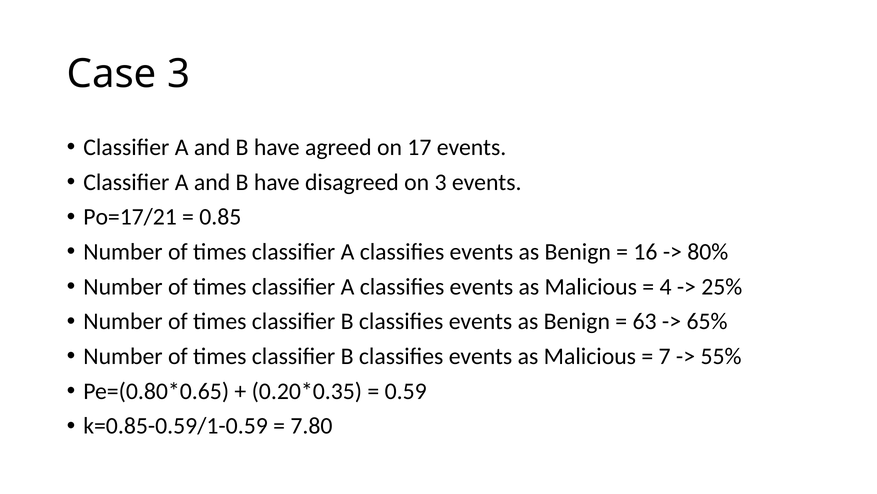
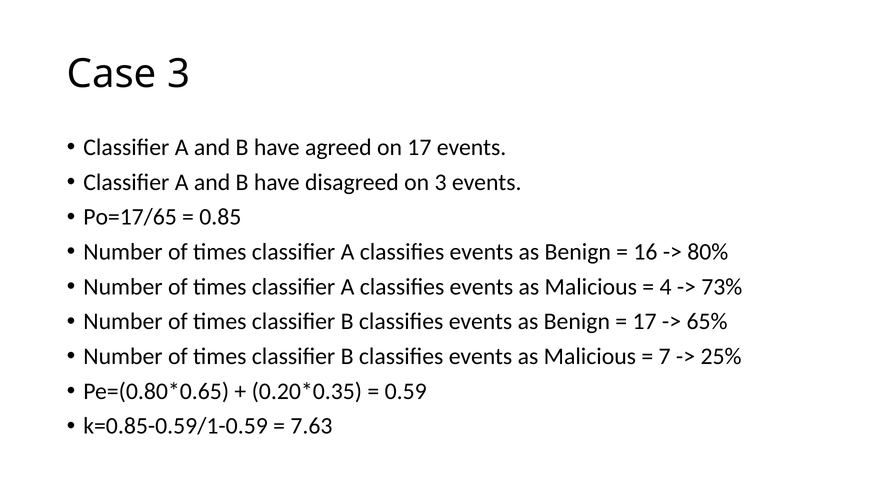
Po=17/21: Po=17/21 -> Po=17/65 (130, 217)
25%: 25% -> 73% (722, 286)
63: 63 -> 17 (645, 321)
55%: 55% -> 25% (721, 356)
7.80: 7.80 -> 7.63 (311, 425)
